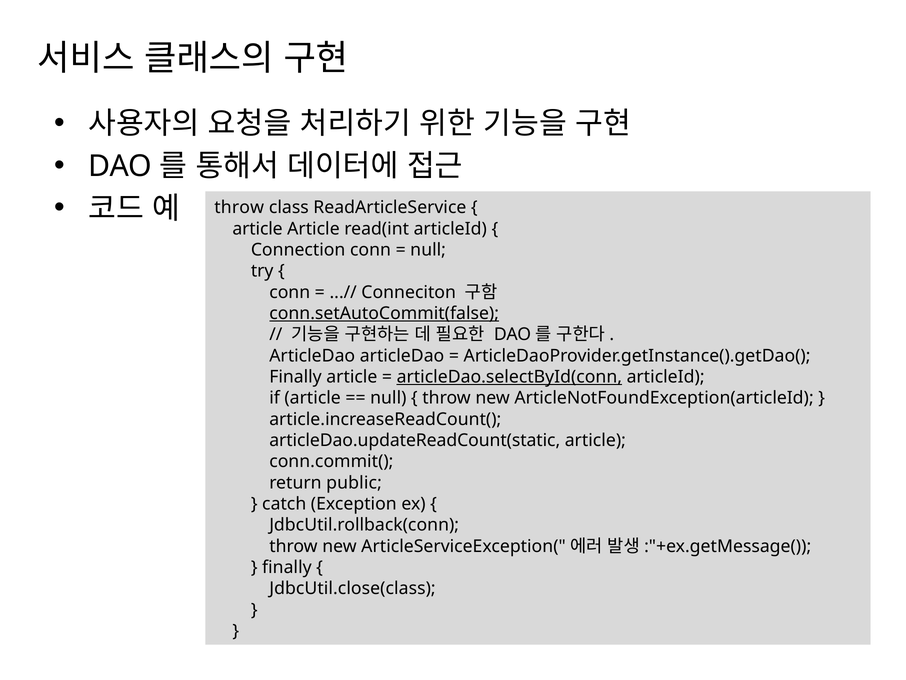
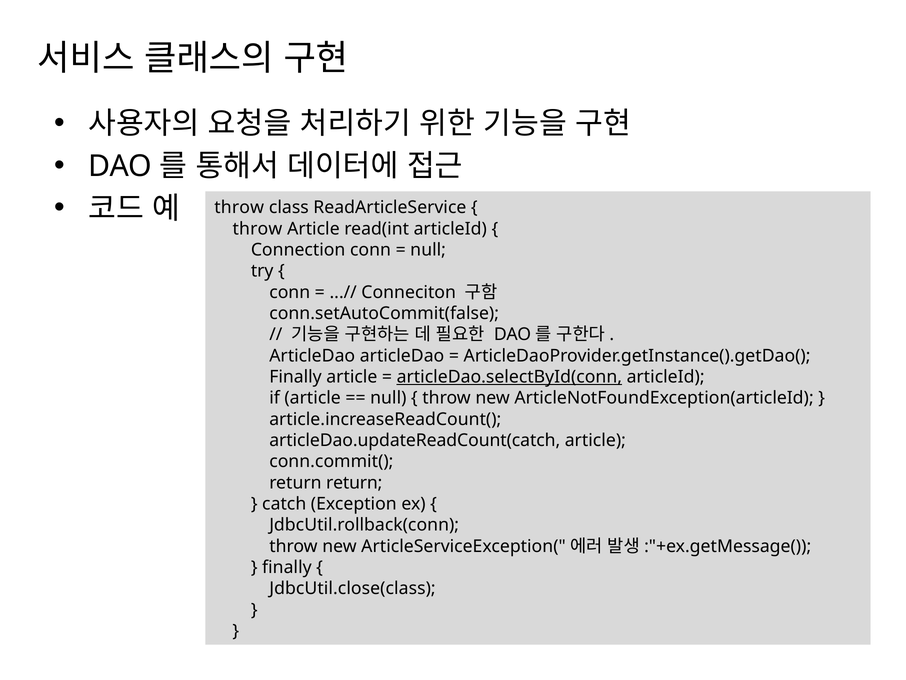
article: article -> throw (257, 229)
conn.setAutoCommit(false underline: present -> none (384, 313)
articleDao.updateReadCount(static: articleDao.updateReadCount(static -> articleDao.updateReadCount(catch (415, 440)
return public: public -> return (354, 482)
